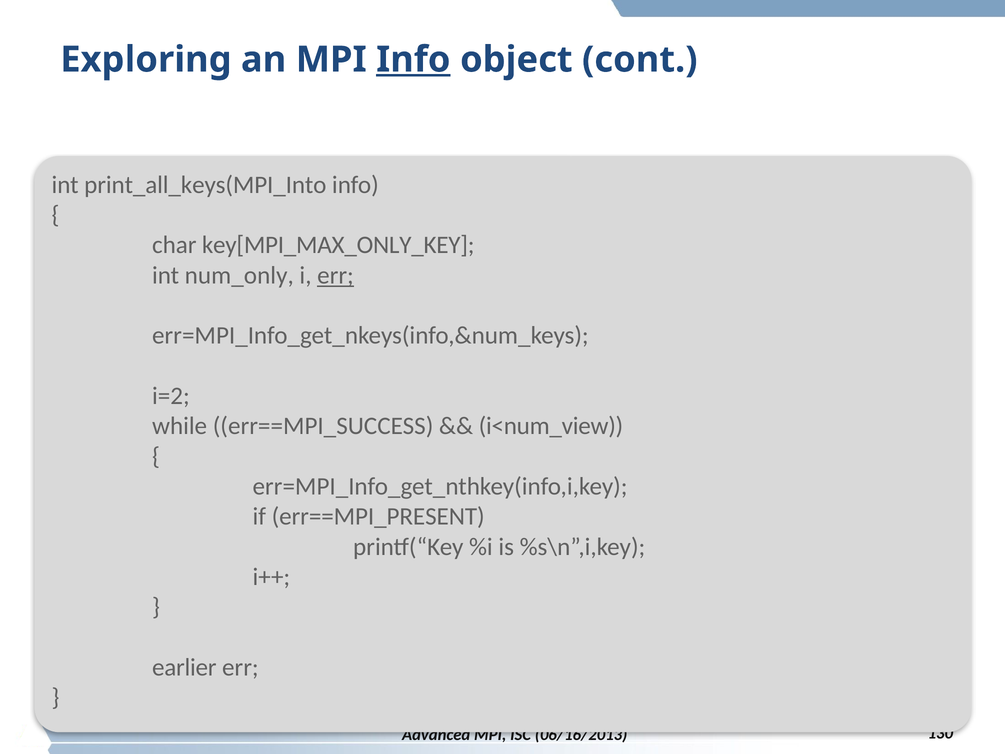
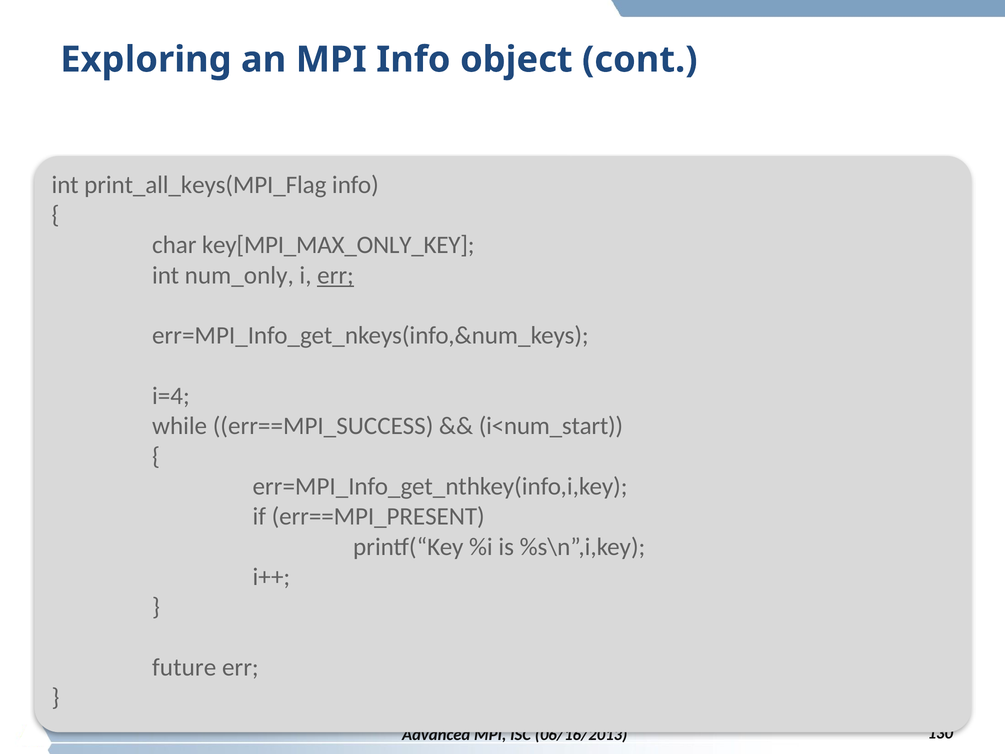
Info underline: present -> none (413, 60)
print_all_keys(MPI_Into: print_all_keys(MPI_Into -> print_all_keys(MPI_Flag (205, 185)
i=2: i=2 -> i=4 (171, 396)
i<num_view: i<num_view -> i<num_start (551, 426)
earlier: earlier -> future (184, 667)
